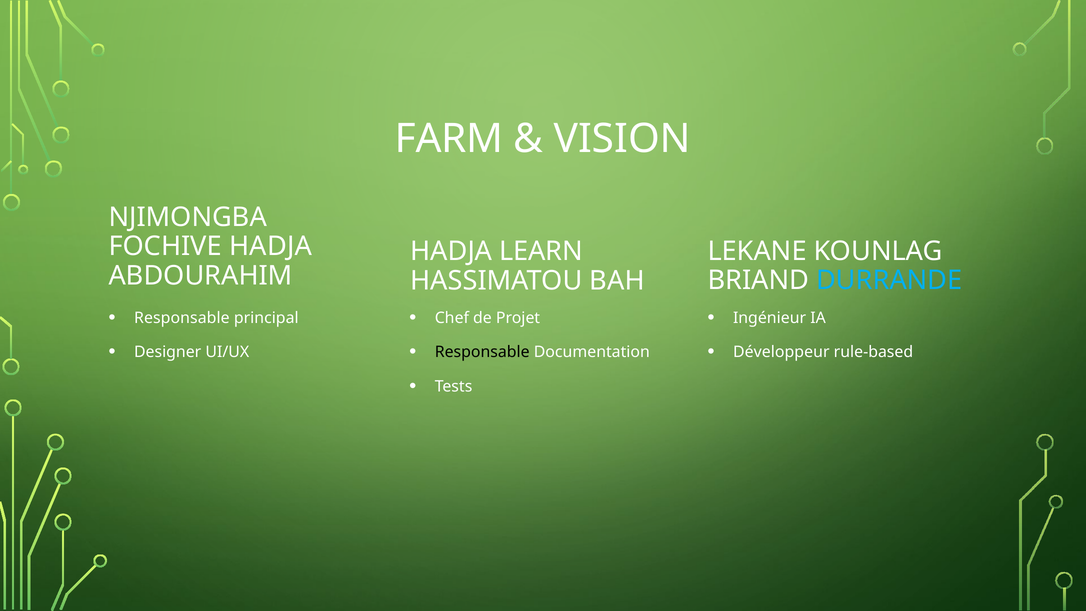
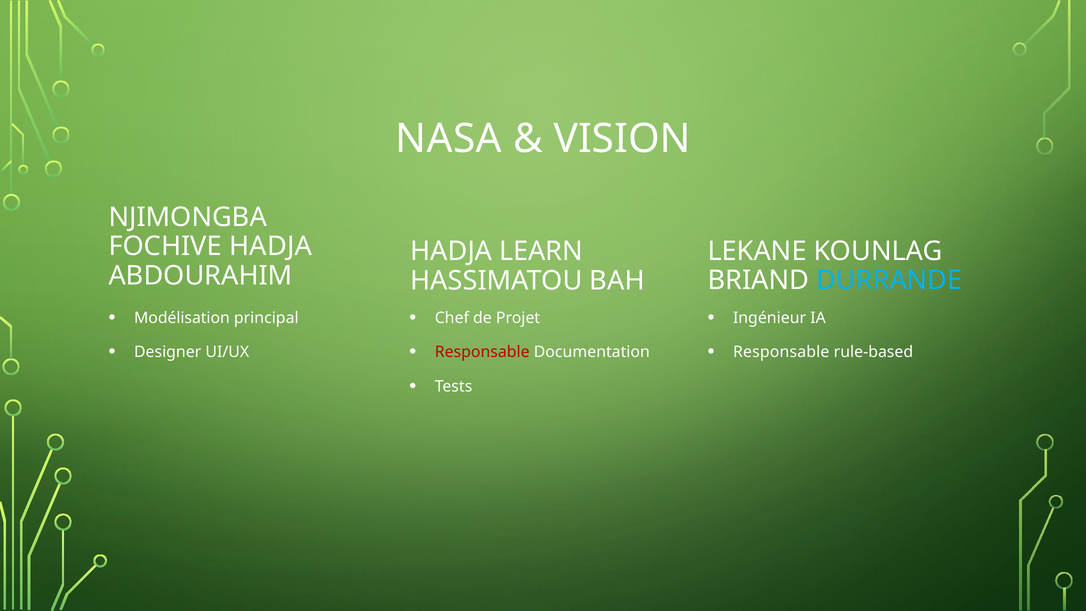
FARM: FARM -> NASA (449, 139)
Responsable: Responsable -> Modélisation (182, 318)
Développeur: Développeur -> Responsable (781, 352)
Responsable colour: black -> red (482, 352)
